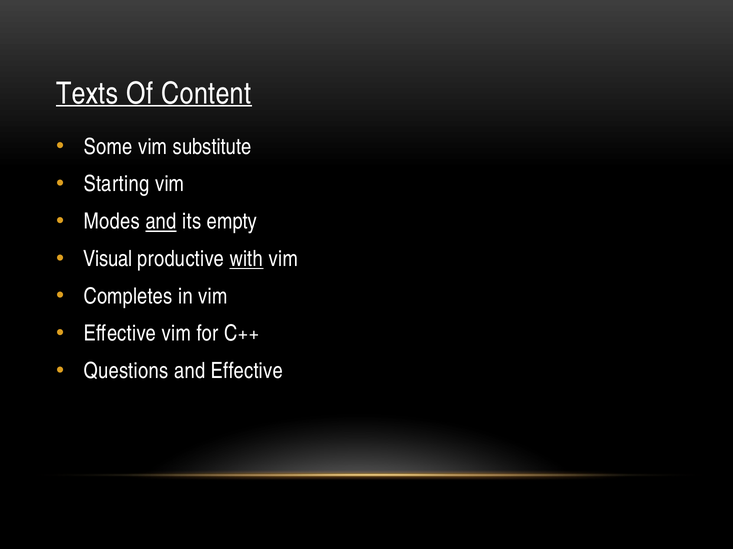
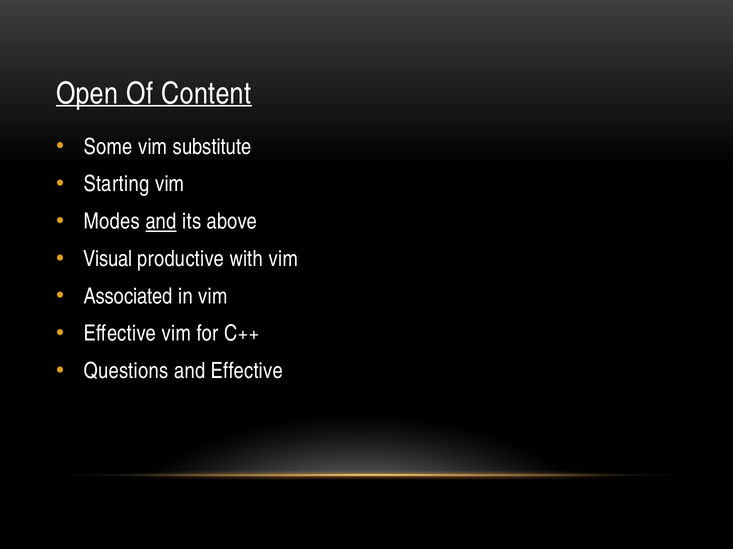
Texts: Texts -> Open (87, 94)
empty: empty -> above (232, 222)
with underline: present -> none (246, 259)
Completes: Completes -> Associated (128, 297)
